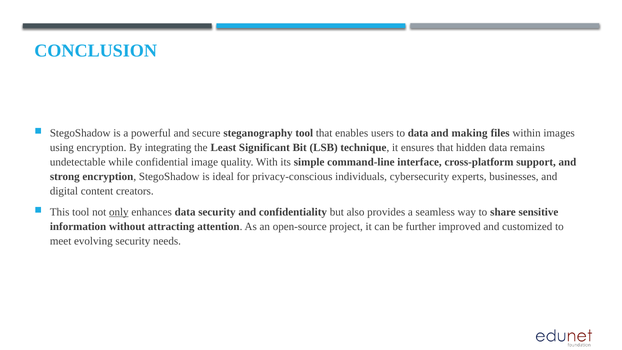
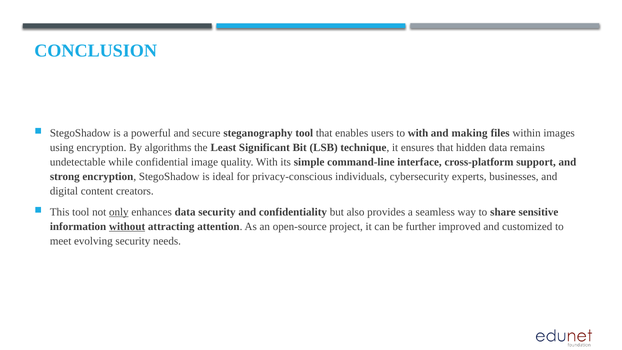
to data: data -> with (418, 133)
integrating: integrating -> algorithms (168, 148)
without underline: none -> present (127, 226)
